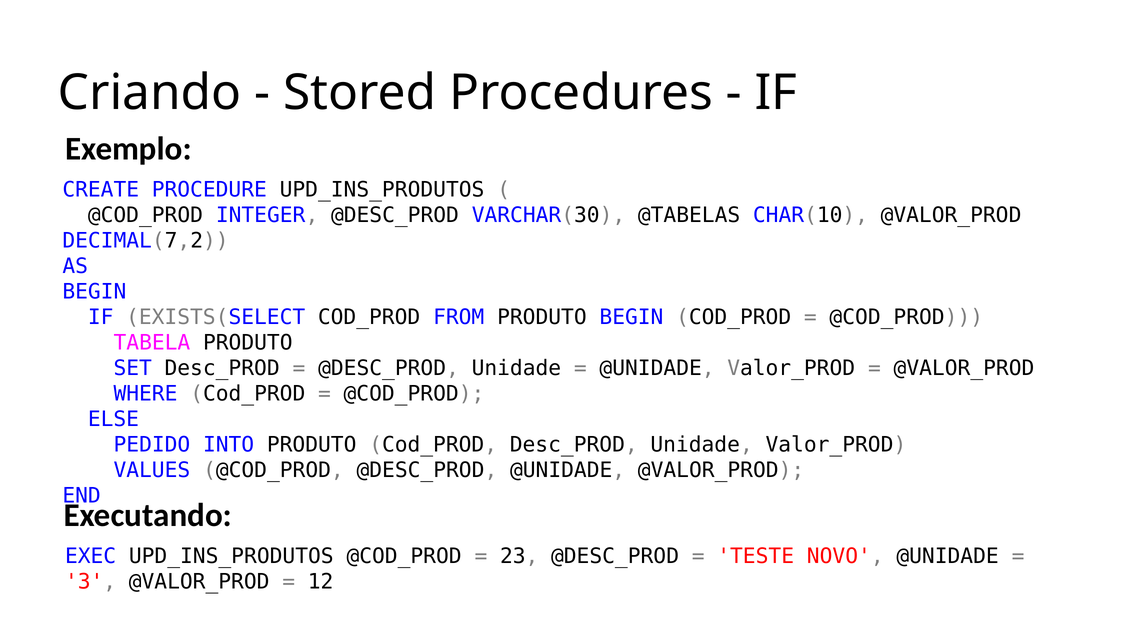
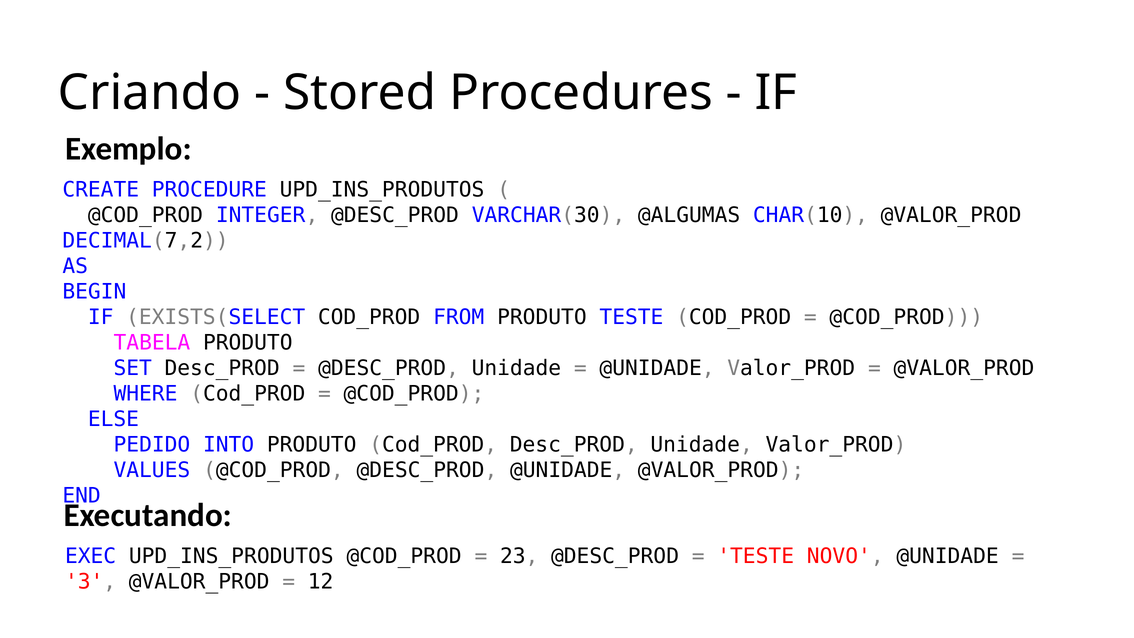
@TABELAS: @TABELAS -> @ALGUMAS (689, 215)
PRODUTO BEGIN: BEGIN -> TESTE (631, 317)
